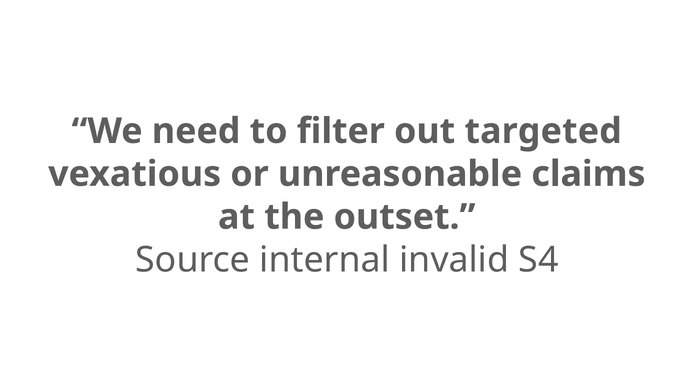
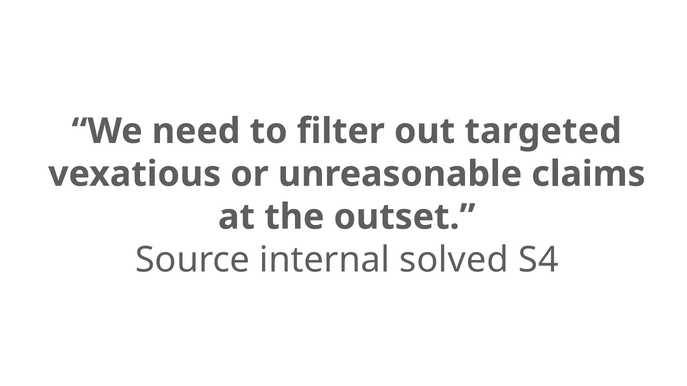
invalid: invalid -> solved (454, 260)
